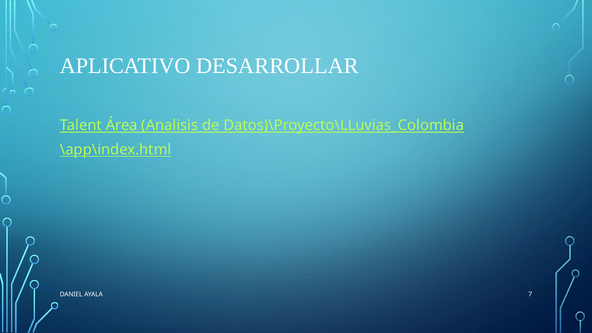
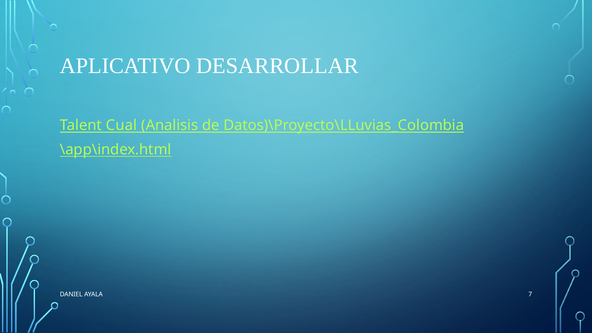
Área: Área -> Cual (121, 125)
